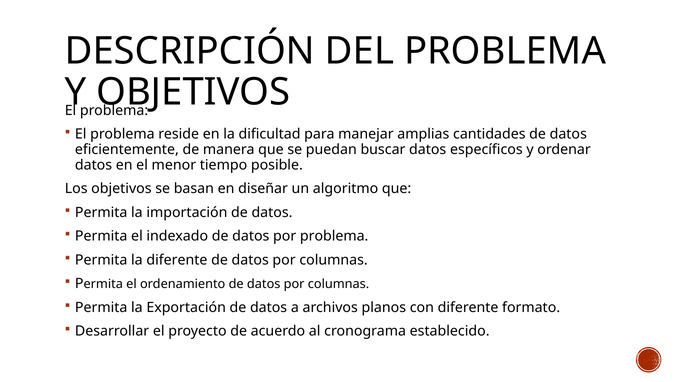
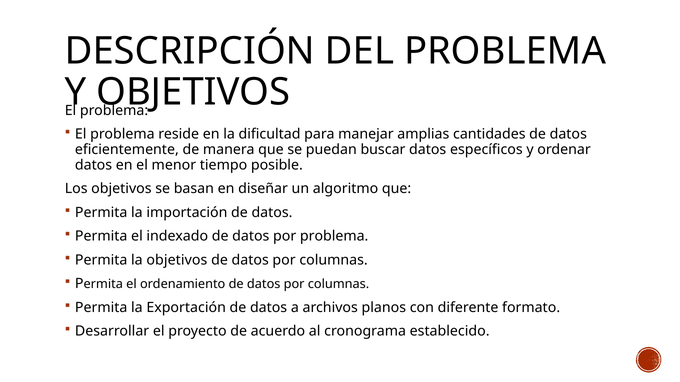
la diferente: diferente -> objetivos (177, 260)
